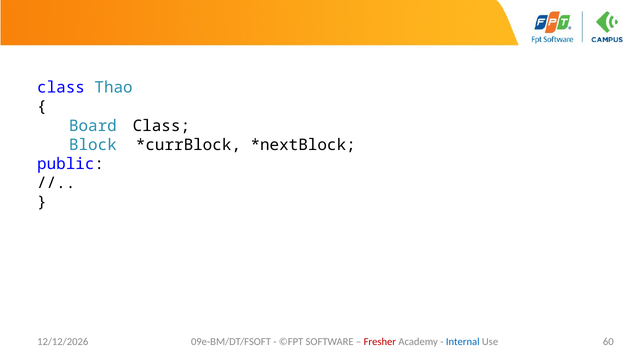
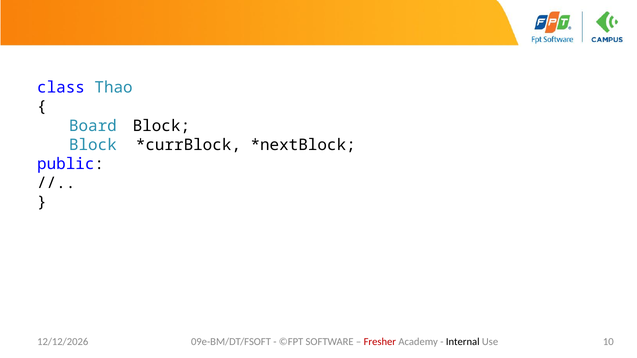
Board Class: Class -> Block (161, 126)
Internal colour: blue -> black (463, 342)
60: 60 -> 10 (608, 342)
